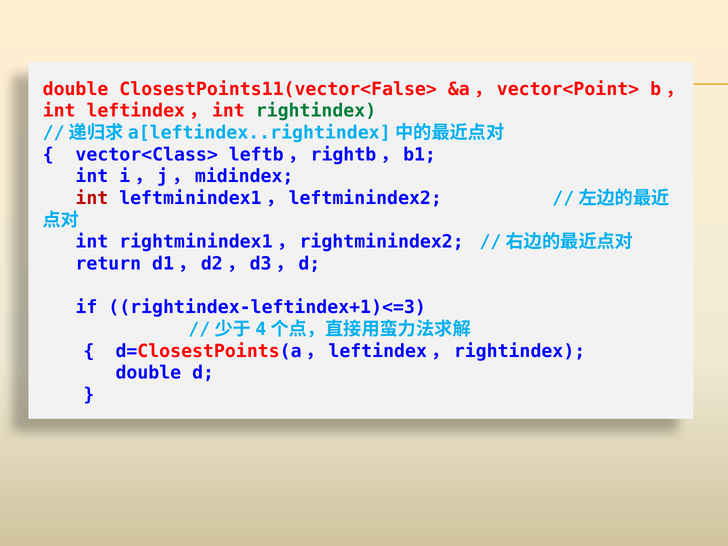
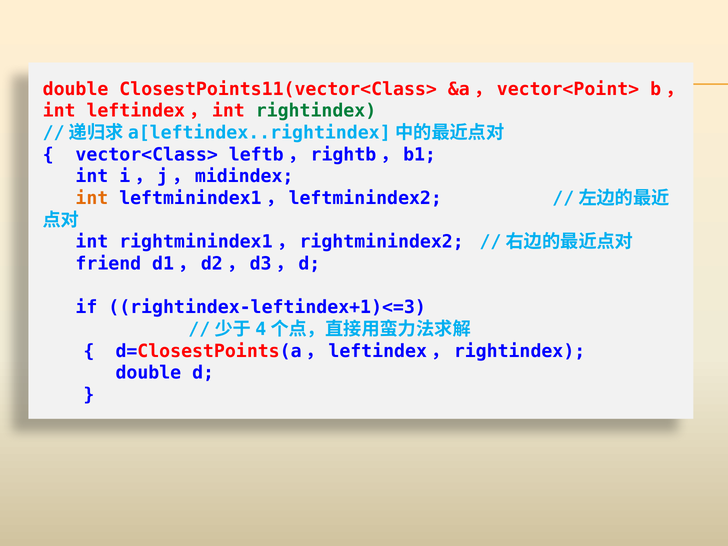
ClosestPoints11(vector<False>: ClosestPoints11(vector<False> -> ClosestPoints11(vector<Class> (278, 89)
int colour: red -> orange (92, 198)
return: return -> friend (108, 264)
